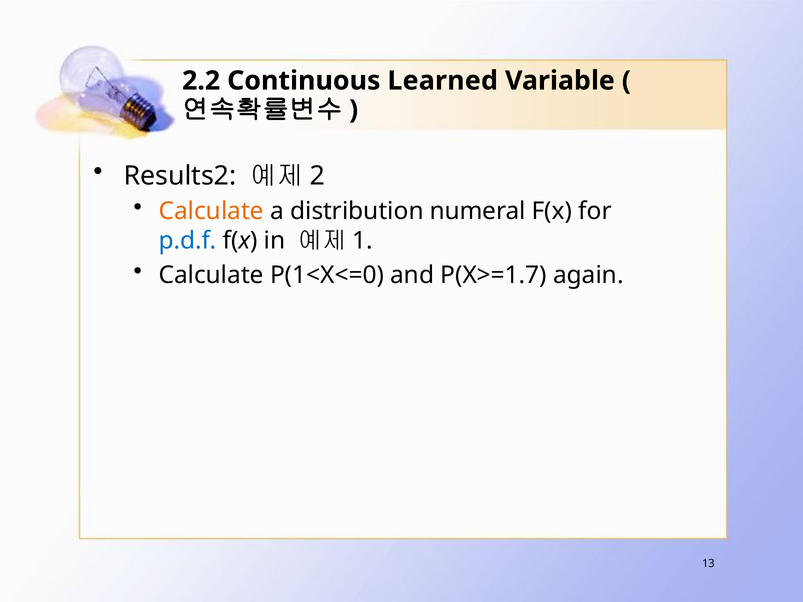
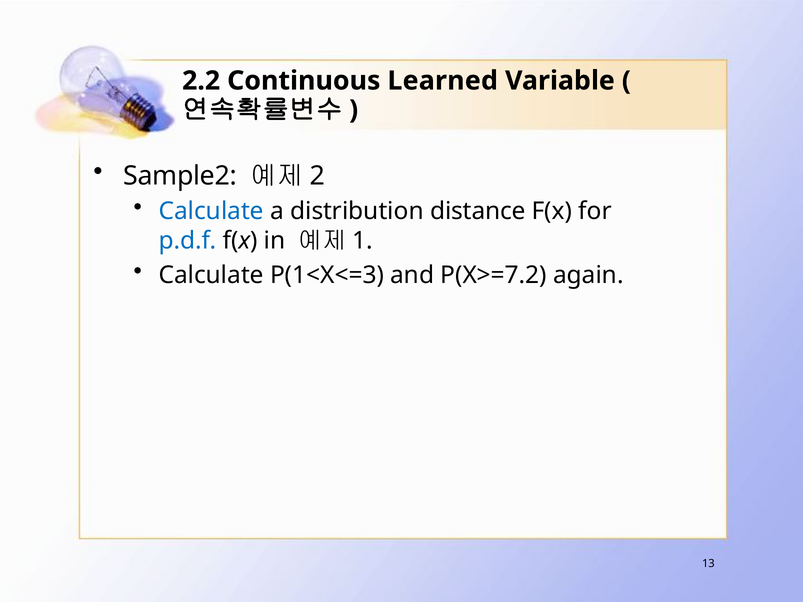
Results2: Results2 -> Sample2 (180, 176)
Calculate colour: orange -> blue (211, 211)
numeral: numeral -> distance (478, 211)
P(1<X<=0: P(1<X<=0 -> P(1<X<=3 (327, 275)
P(X>=1.7: P(X>=1.7 -> P(X>=7.2 (494, 275)
